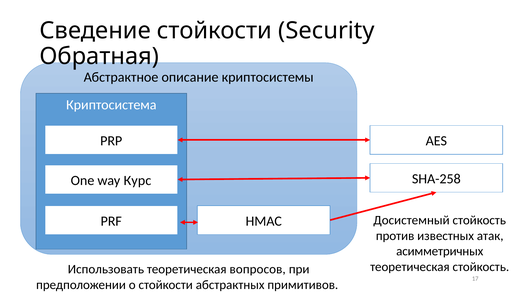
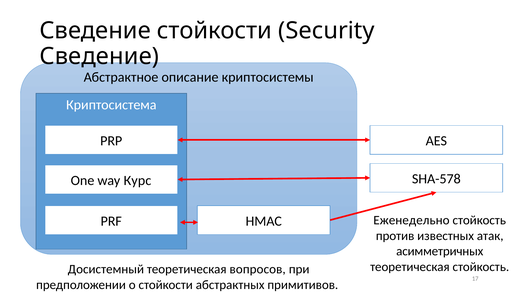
Обратная: Обратная -> Сведение (99, 56)
SHA-258: SHA-258 -> SHA-578 (436, 178)
Досистемный: Досистемный -> Еженедельно (411, 220)
Использовать: Использовать -> Досистемный (106, 269)
